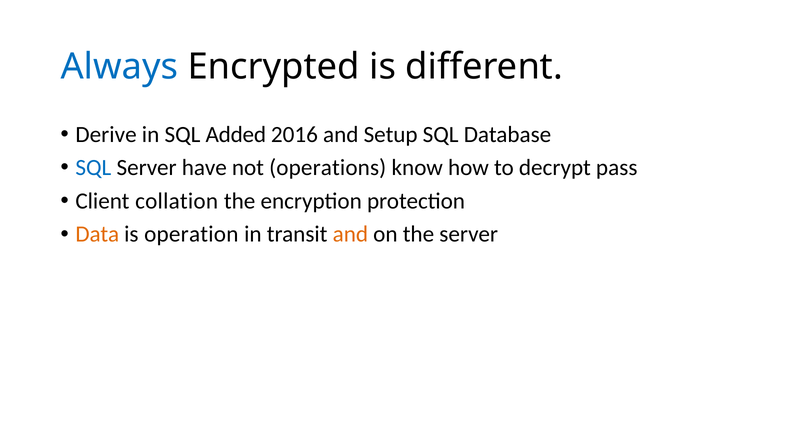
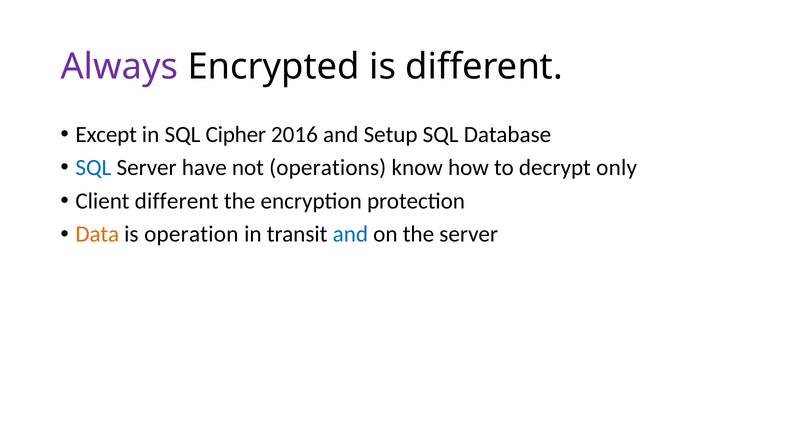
Always colour: blue -> purple (119, 67)
Derive: Derive -> Except (106, 134)
Added: Added -> Cipher (236, 134)
pass: pass -> only (617, 168)
Client collation: collation -> different (177, 201)
and colour: orange -> blue (350, 234)
